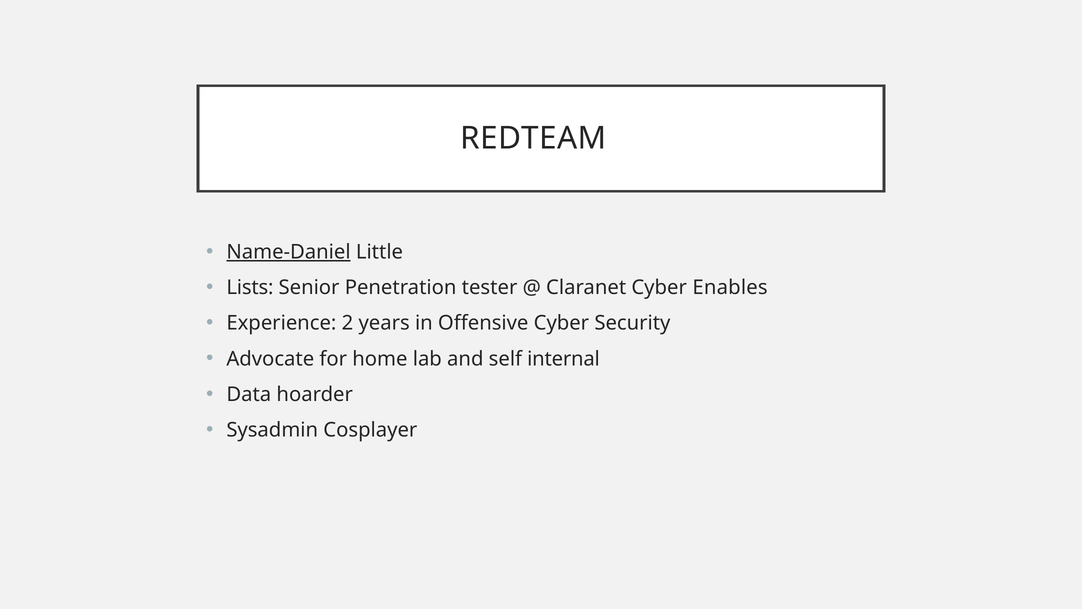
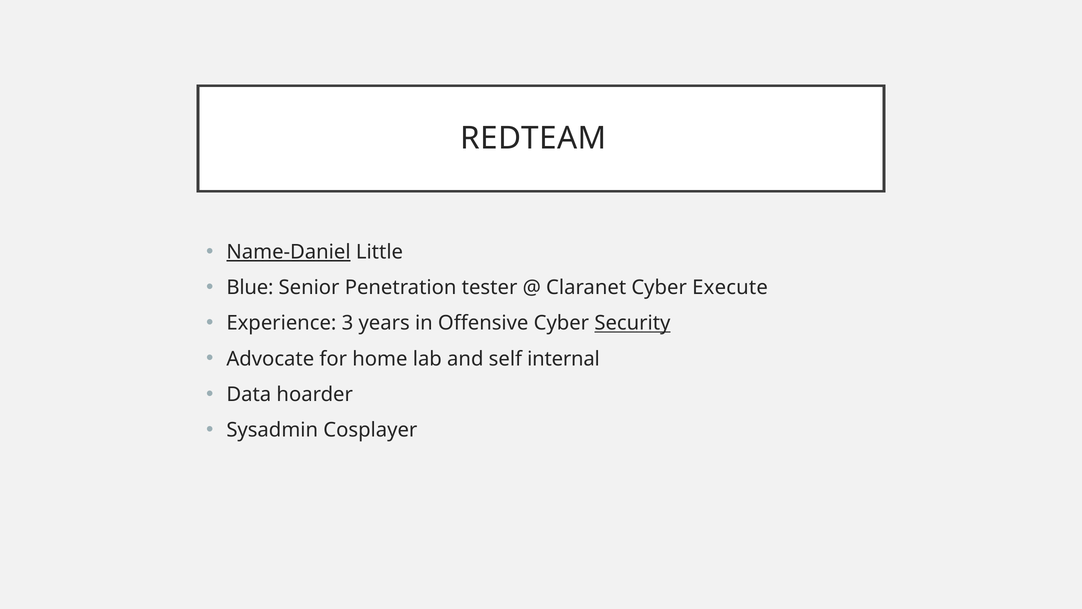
Lists: Lists -> Blue (250, 287)
Enables: Enables -> Execute (730, 287)
2: 2 -> 3 (347, 323)
Security underline: none -> present (632, 323)
